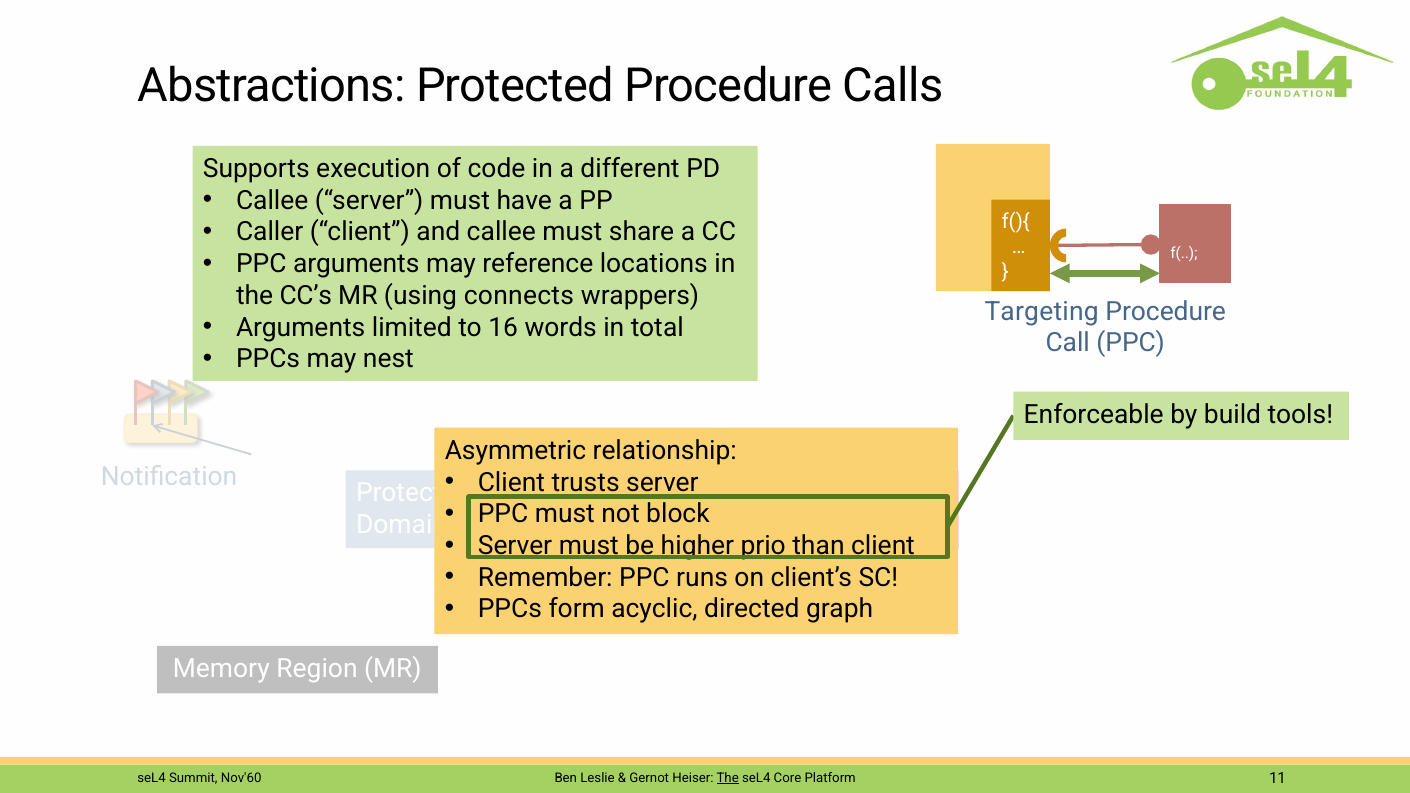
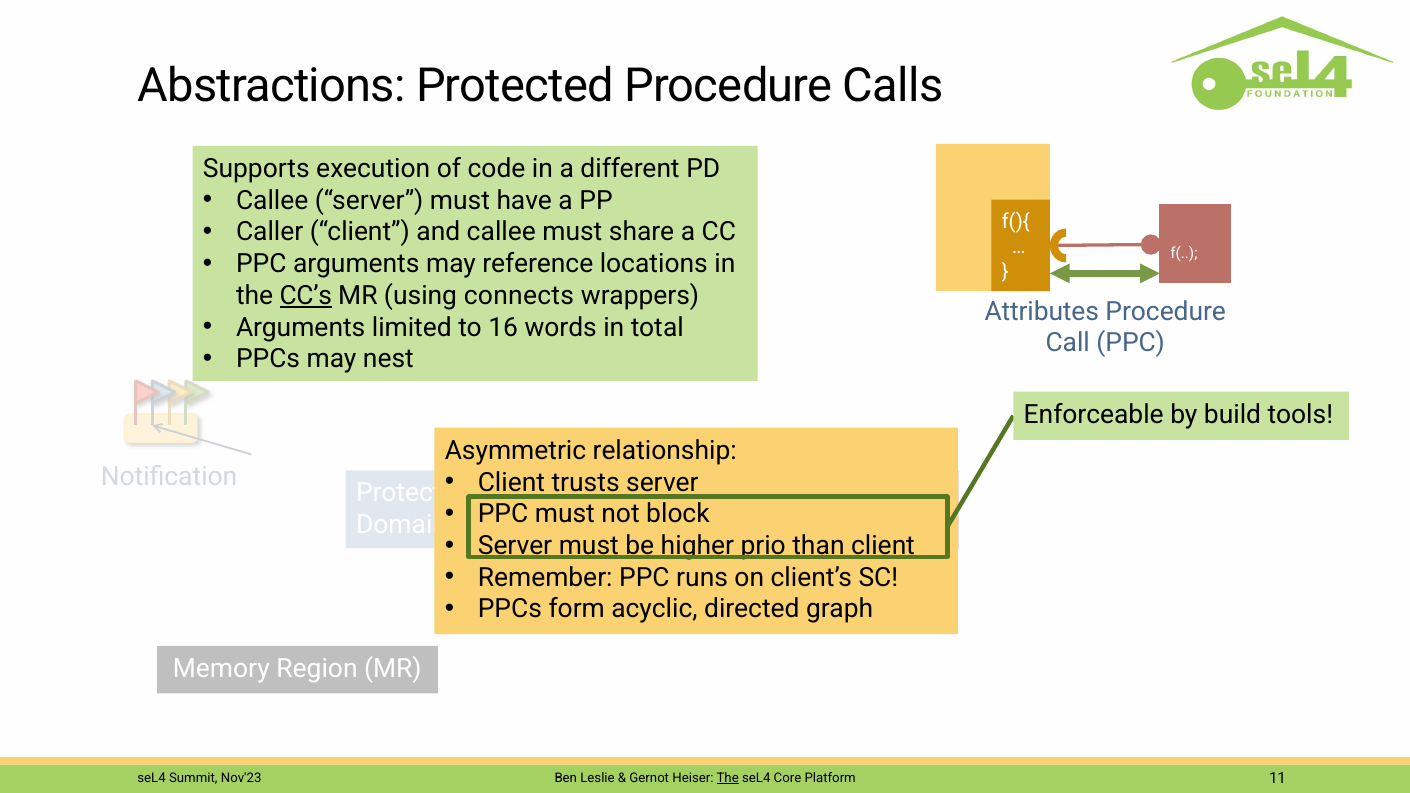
CC’s underline: none -> present (306, 296)
Targeting: Targeting -> Attributes (1042, 312)
Nov'60: Nov'60 -> Nov'23 (241, 778)
